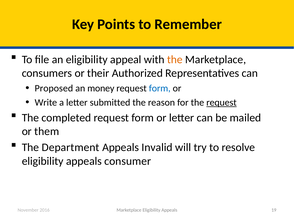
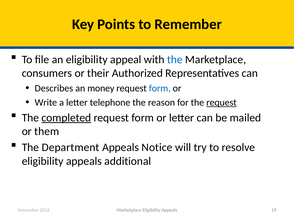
the colour: orange -> blue (175, 60)
Proposed: Proposed -> Describes (54, 88)
submitted: submitted -> telephone (110, 103)
completed underline: none -> present (66, 118)
Invalid: Invalid -> Notice (157, 148)
consumer: consumer -> additional (128, 161)
